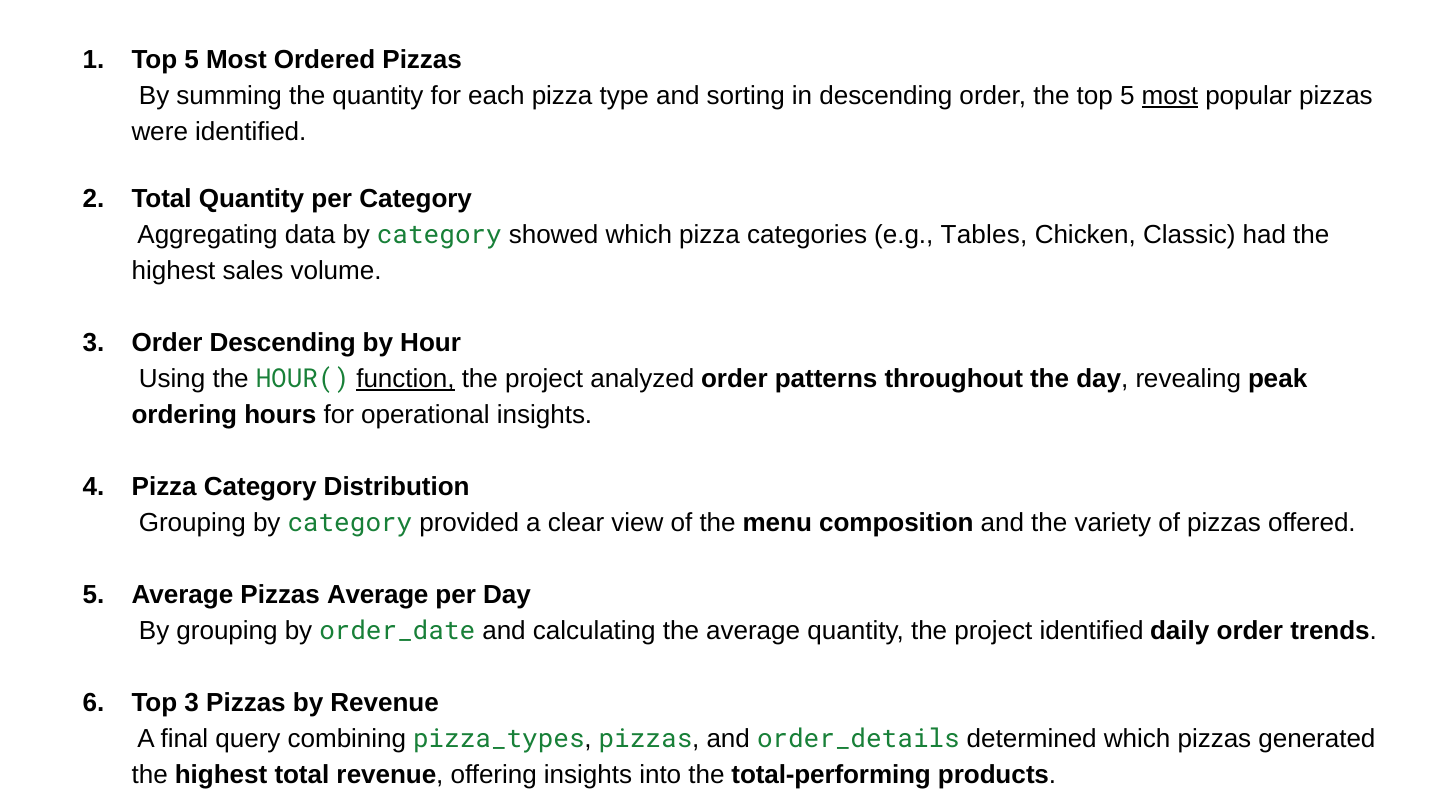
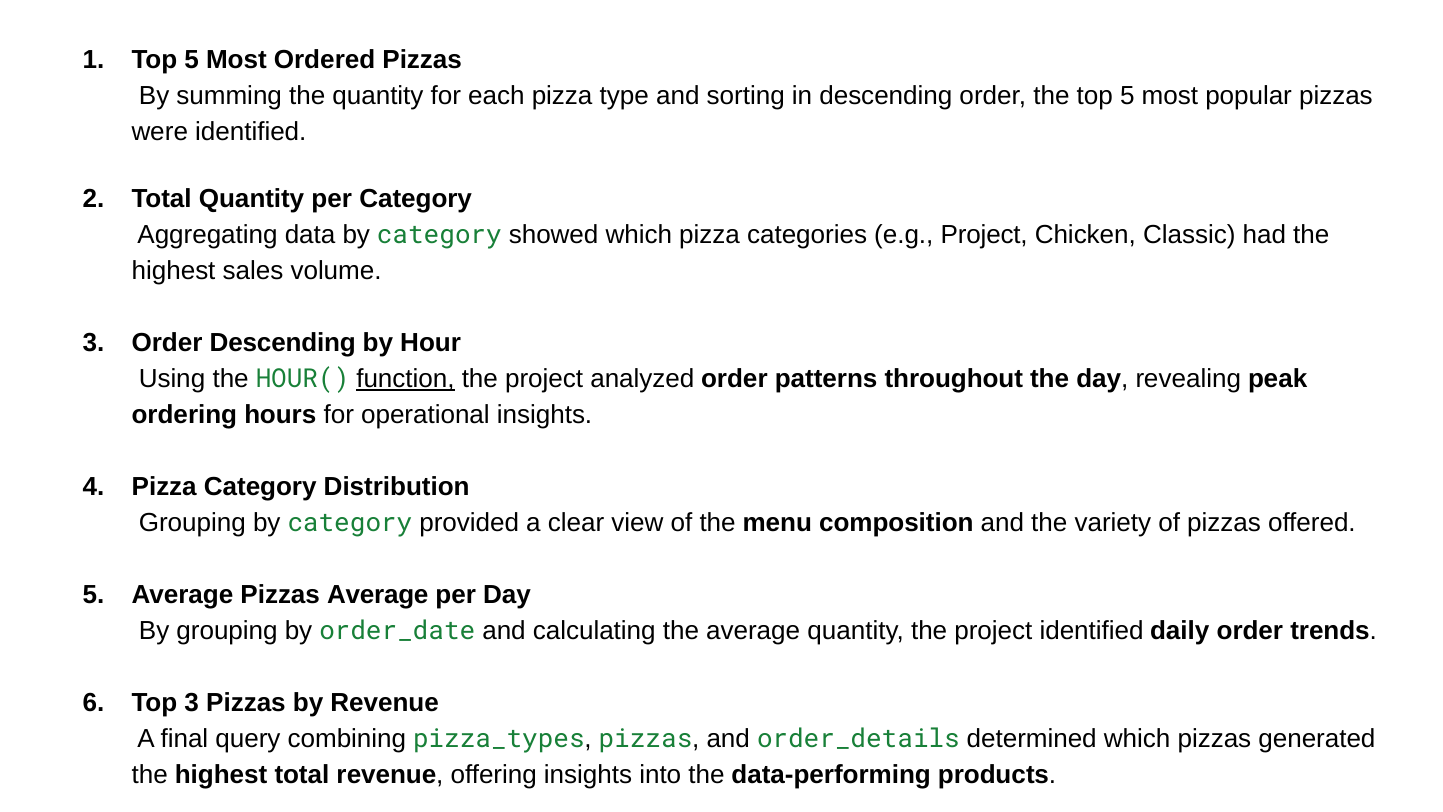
most underline: present -> none (1170, 96)
e.g Tables: Tables -> Project (984, 235)
total-performing: total-performing -> data-performing (831, 774)
